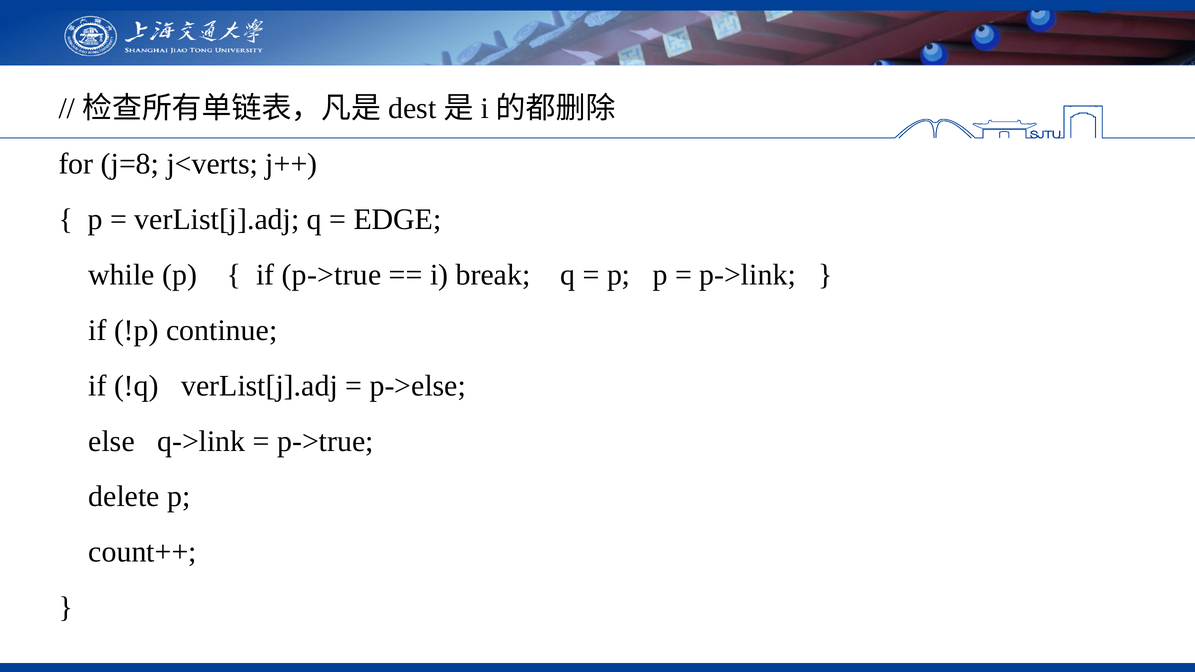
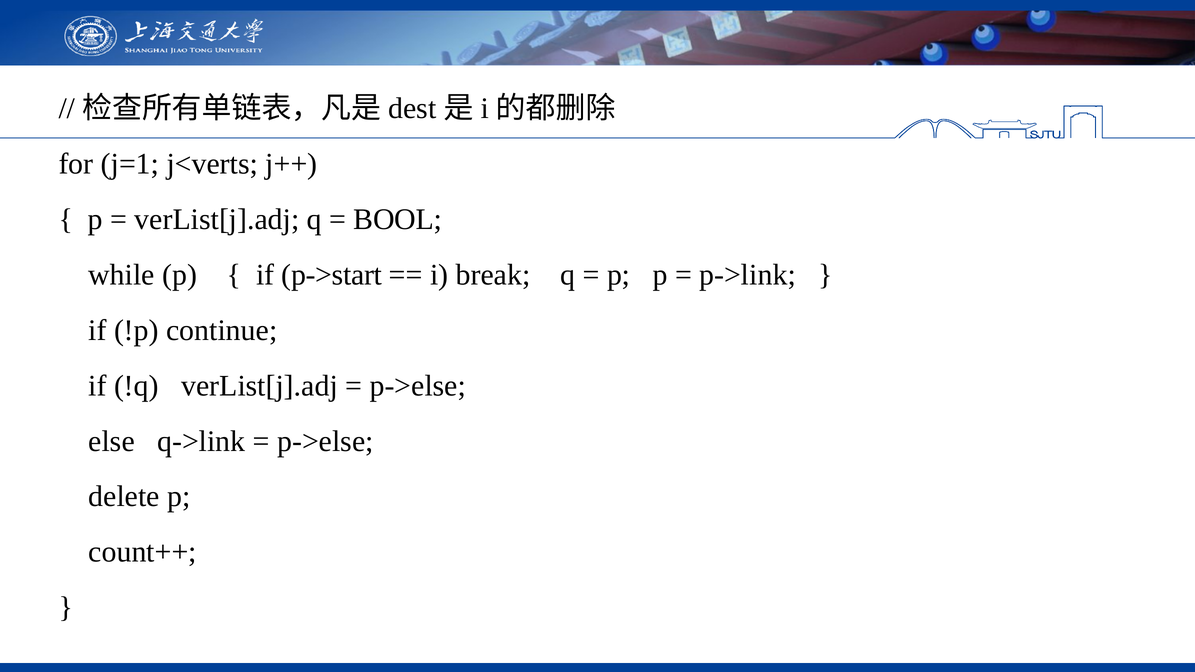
j=8: j=8 -> j=1 (130, 164)
EDGE: EDGE -> BOOL (398, 219)
if p->true: p->true -> p->start (332, 275)
p->true: p->true -> p->else (325, 441)
